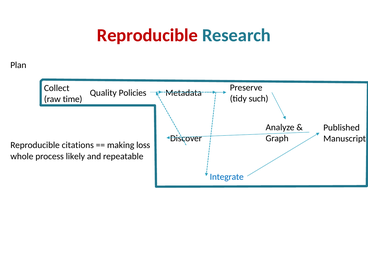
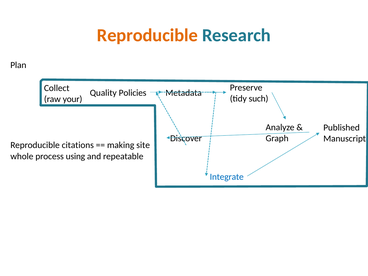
Reproducible colour: red -> orange (147, 35)
time: time -> your (73, 99)
loss: loss -> site (143, 145)
likely: likely -> using (75, 156)
